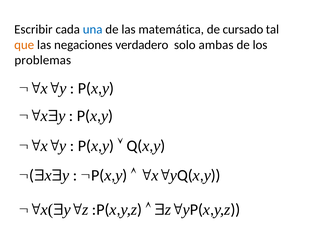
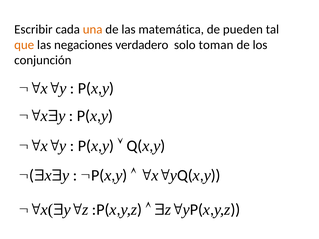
una colour: blue -> orange (93, 29)
cursado: cursado -> pueden (243, 29)
ambas: ambas -> toman (216, 45)
problemas: problemas -> conjunción (43, 60)
